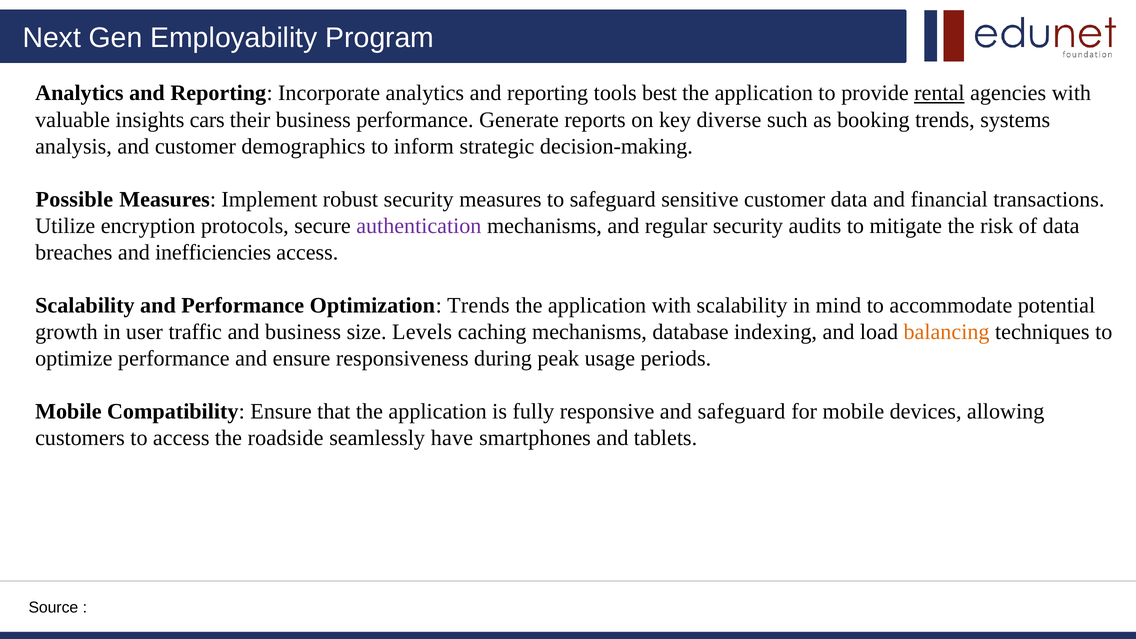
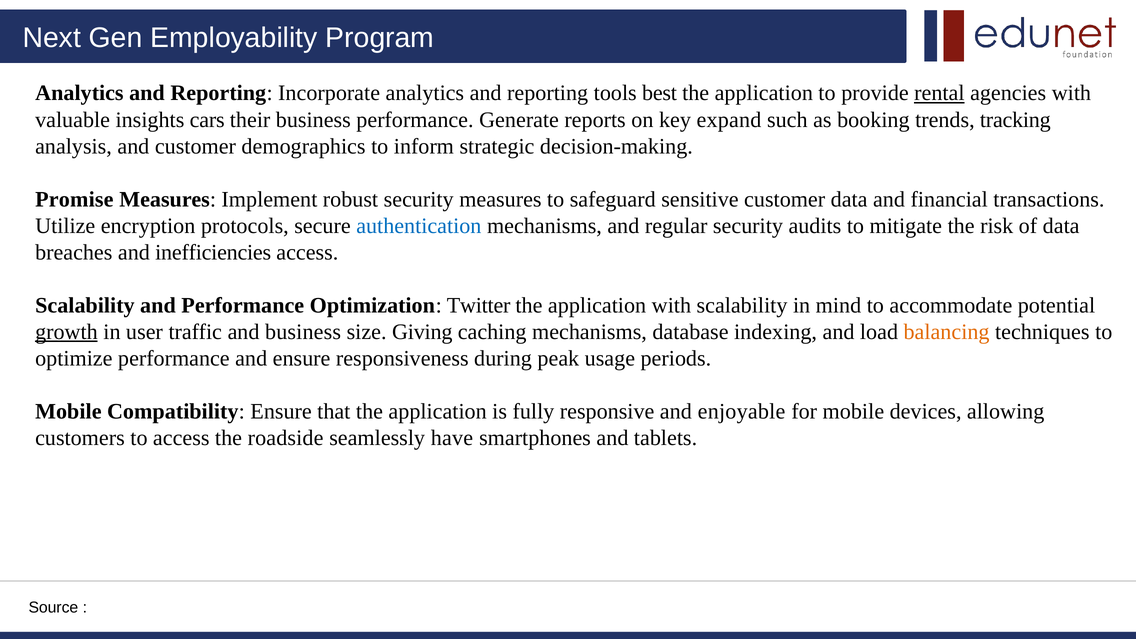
diverse: diverse -> expand (729, 120)
systems: systems -> tracking (1015, 120)
Possible: Possible -> Promise (74, 199)
authentication colour: purple -> blue (419, 226)
Optimization Trends: Trends -> Twitter (479, 305)
growth underline: none -> present (66, 332)
Levels: Levels -> Giving (422, 332)
and safeguard: safeguard -> enjoyable (742, 411)
